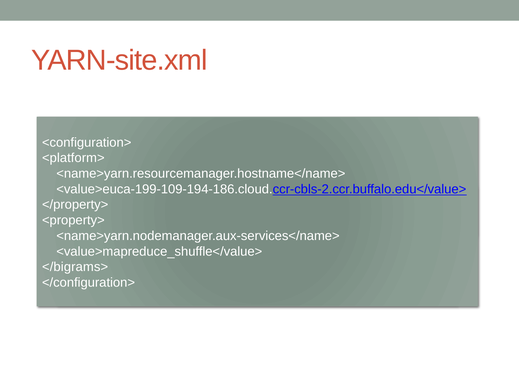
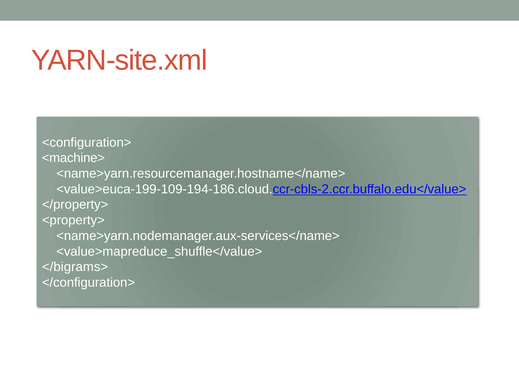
<platform>: <platform> -> <machine> (73, 158)
